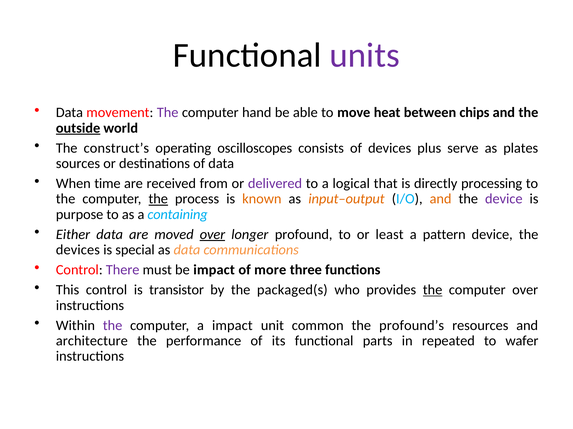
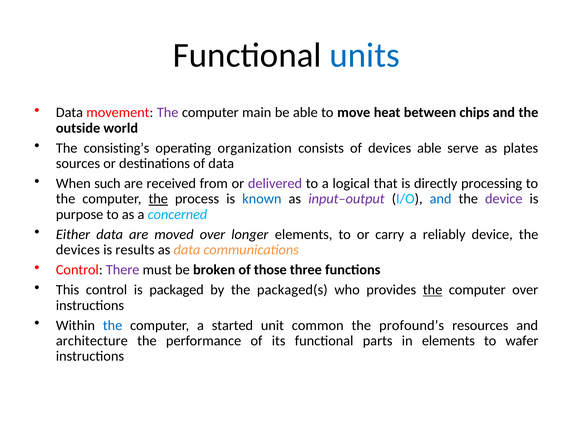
units colour: purple -> blue (365, 55)
hand: hand -> main (257, 113)
outside underline: present -> none (78, 128)
construct’s: construct’s -> consisting’s (116, 148)
oscilloscopes: oscilloscopes -> organization (255, 148)
devices plus: plus -> able (429, 148)
time: time -> such (107, 184)
known colour: orange -> blue (262, 199)
input–output colour: orange -> purple (346, 199)
and colour: orange -> blue (441, 199)
containing: containing -> concerned (177, 215)
over underline: present -> none (212, 235)
longer profound: profound -> elements (304, 235)
least: least -> carry (390, 235)
pattern: pattern -> reliably (444, 235)
special: special -> results (135, 250)
be impact: impact -> broken (214, 270)
more: more -> those (270, 270)
transistor: transistor -> packaged (177, 290)
the colour: purple -> blue (113, 326)
a impact: impact -> started (232, 326)
in repeated: repeated -> elements (448, 341)
